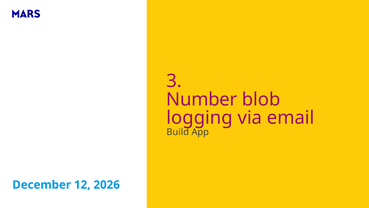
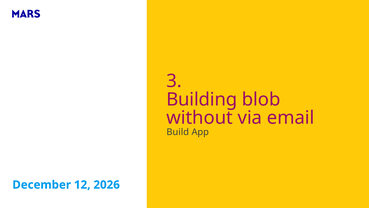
Number: Number -> Building (202, 99)
logging: logging -> without (200, 118)
